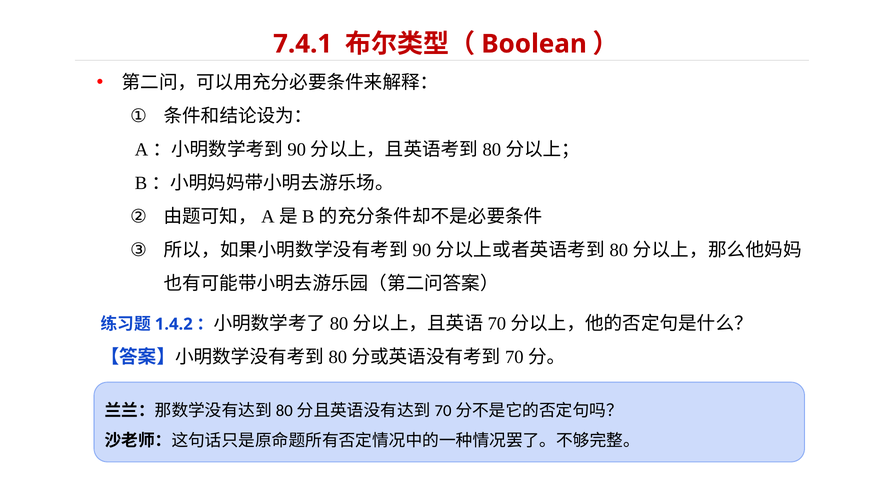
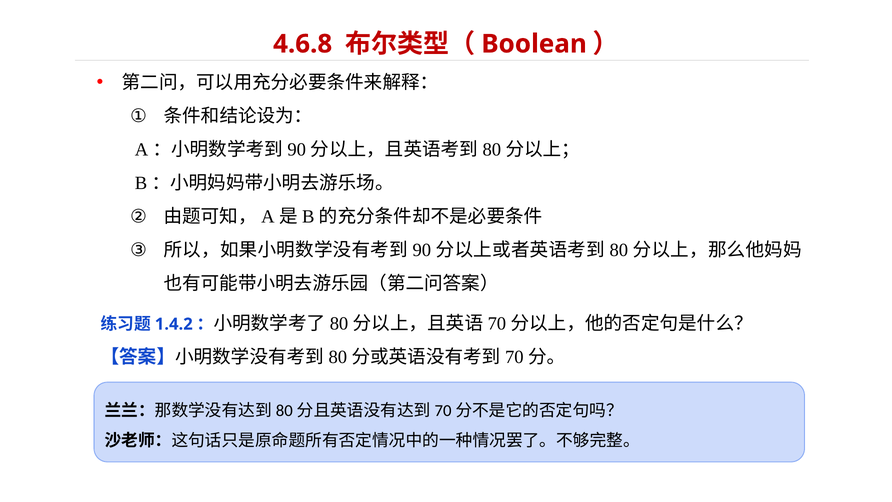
7.4.1: 7.4.1 -> 4.6.8 (303, 44)
